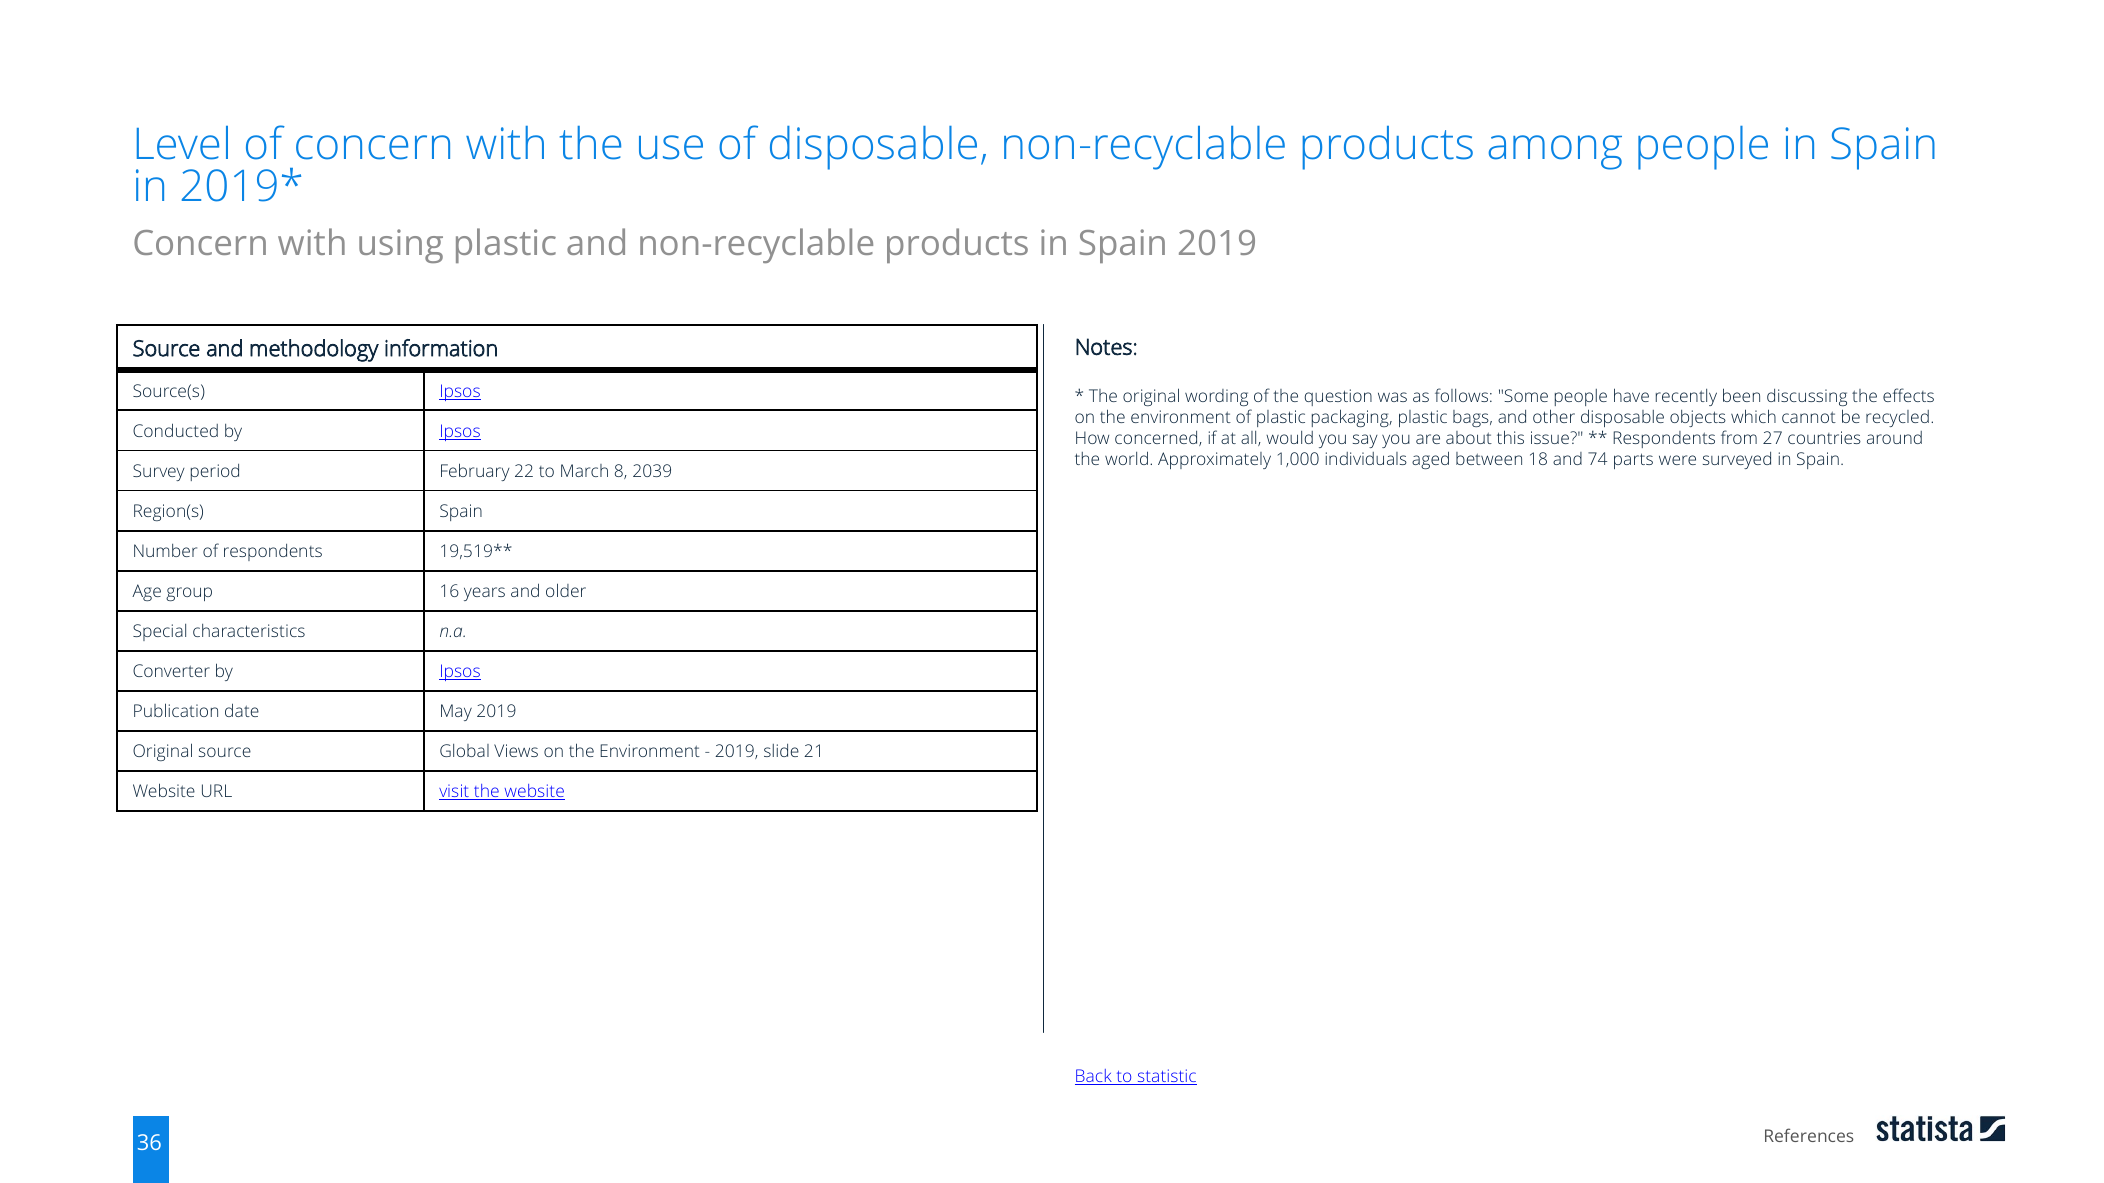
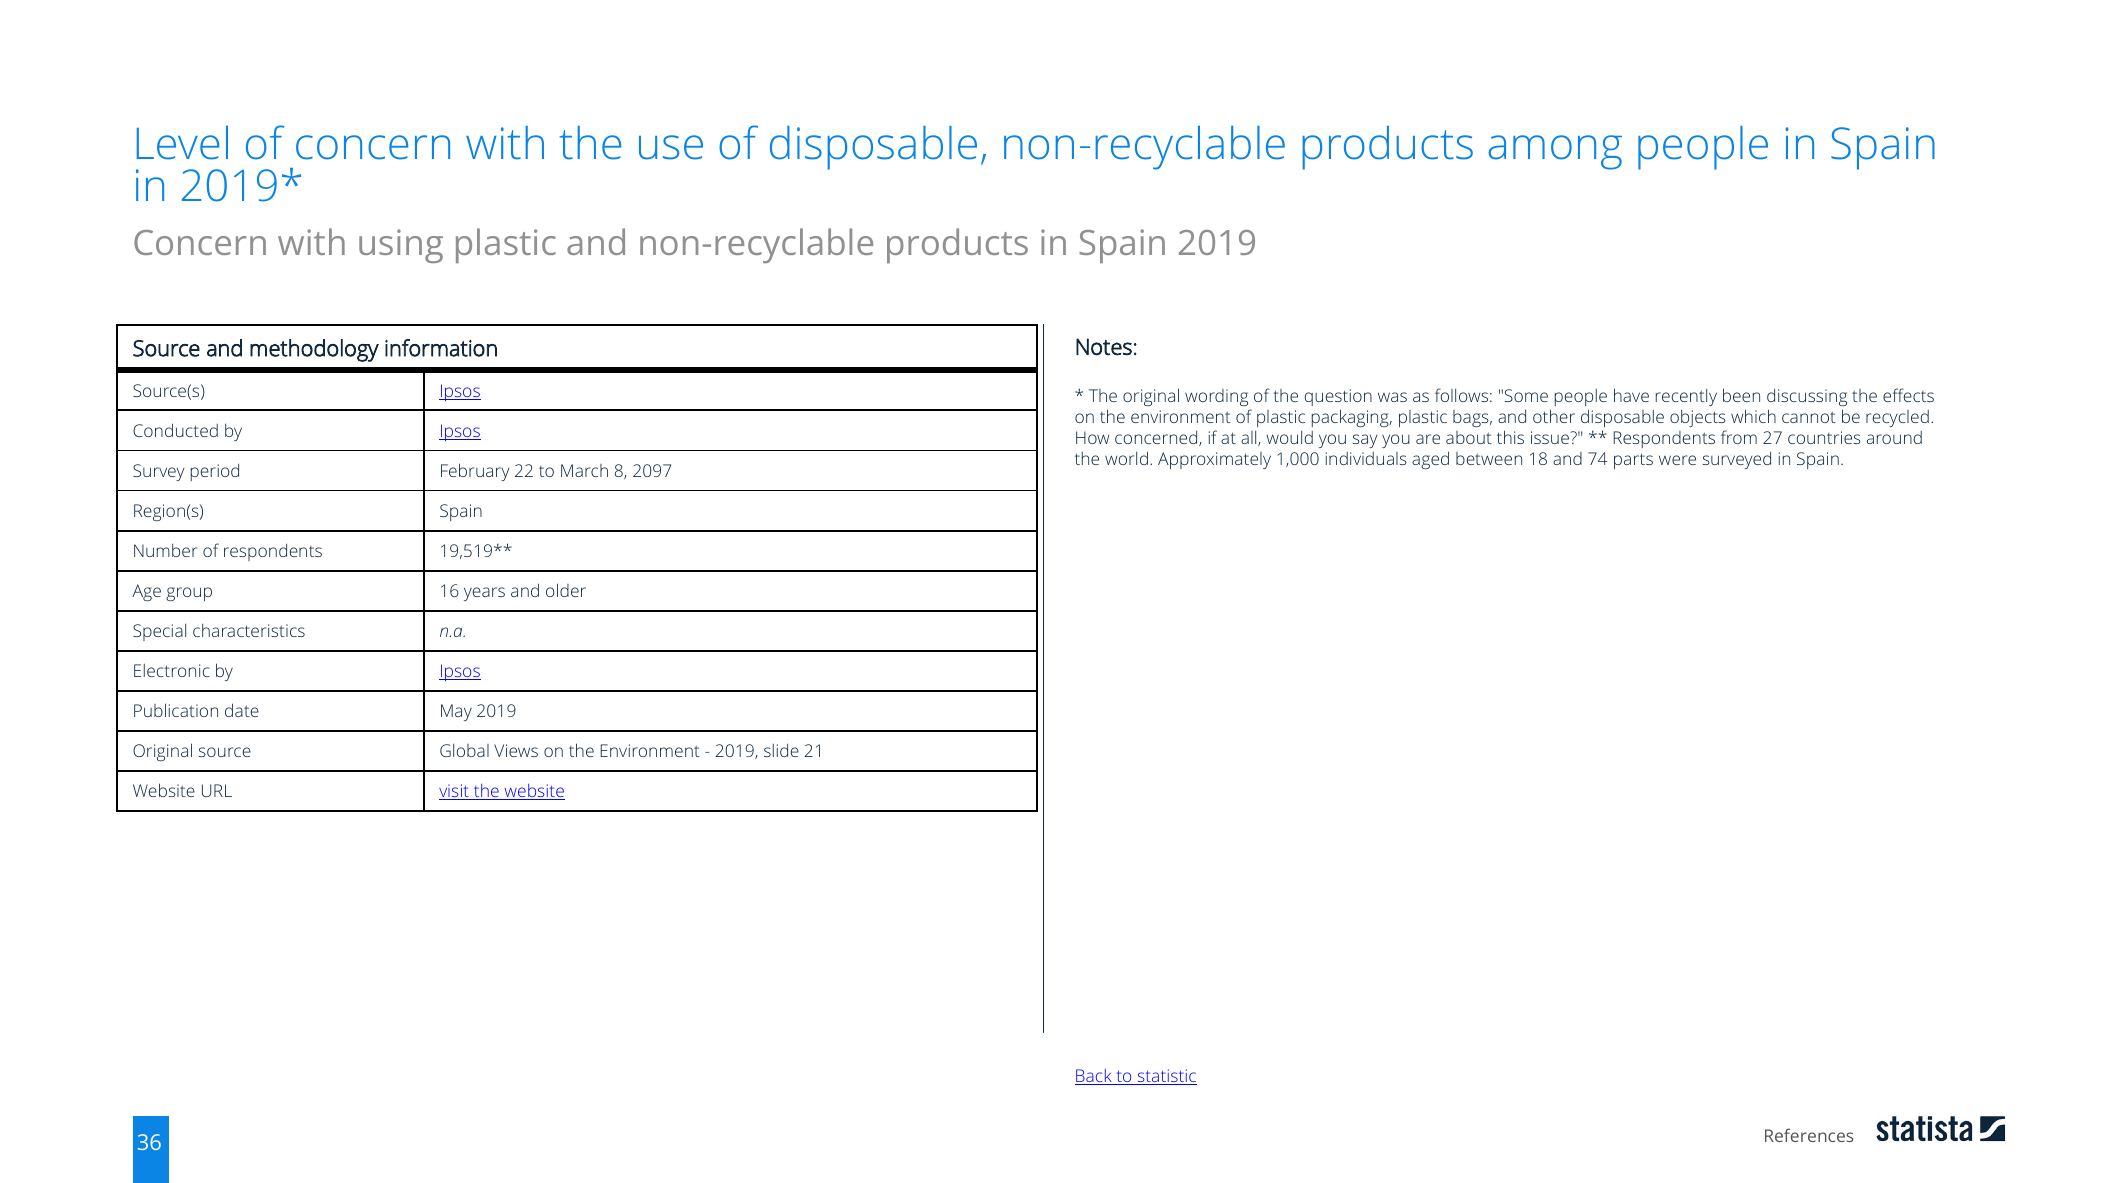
2039: 2039 -> 2097 (652, 472)
Converter: Converter -> Electronic (171, 672)
